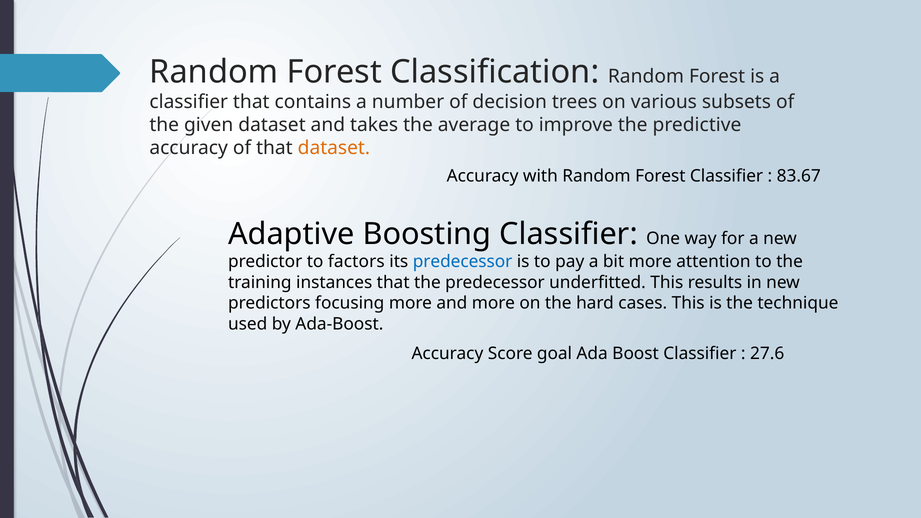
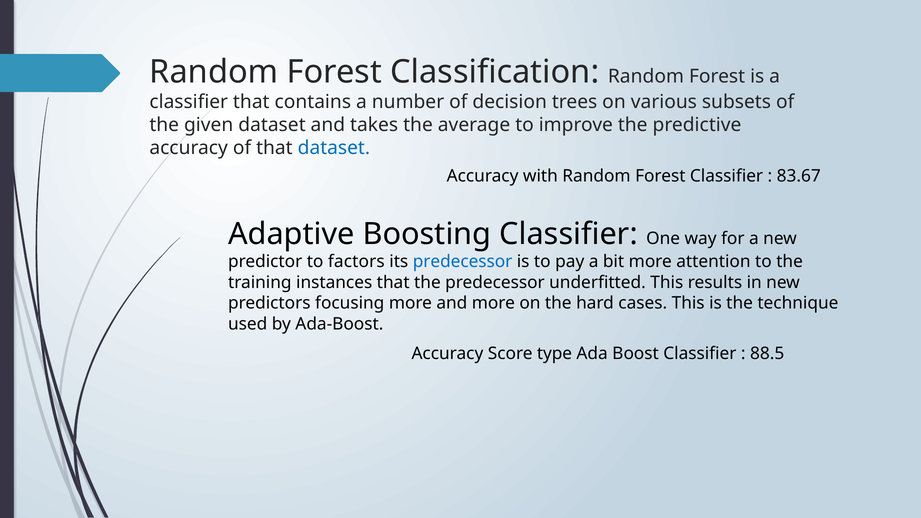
dataset colour: orange -> blue (334, 148)
goal: goal -> type (554, 353)
27.6: 27.6 -> 88.5 (767, 353)
